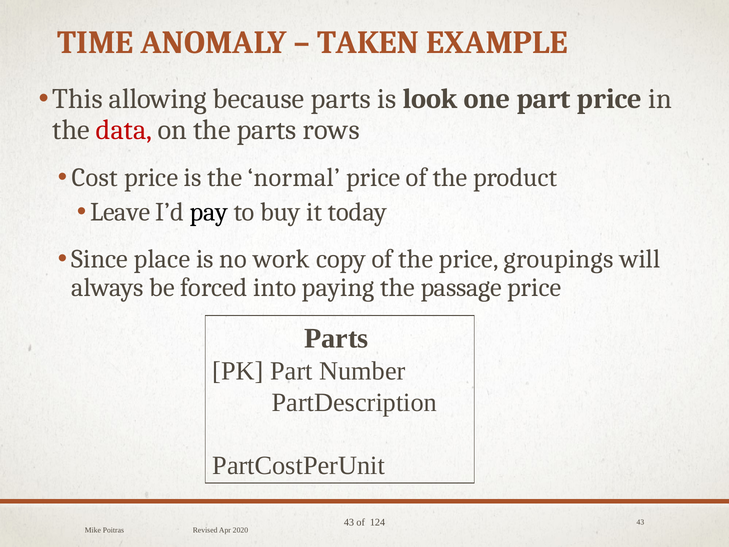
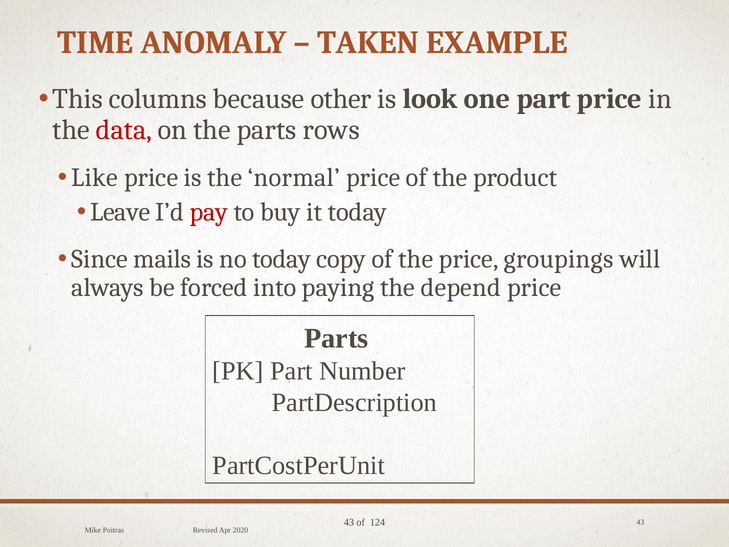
allowing: allowing -> columns (158, 99)
because parts: parts -> other (341, 99)
Cost: Cost -> Like (95, 177)
pay colour: black -> red (209, 212)
place: place -> mails (162, 259)
no work: work -> today (282, 259)
passage: passage -> depend (461, 287)
